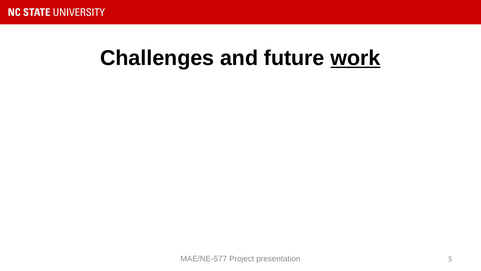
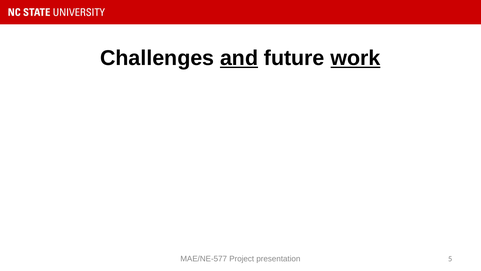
and underline: none -> present (239, 58)
